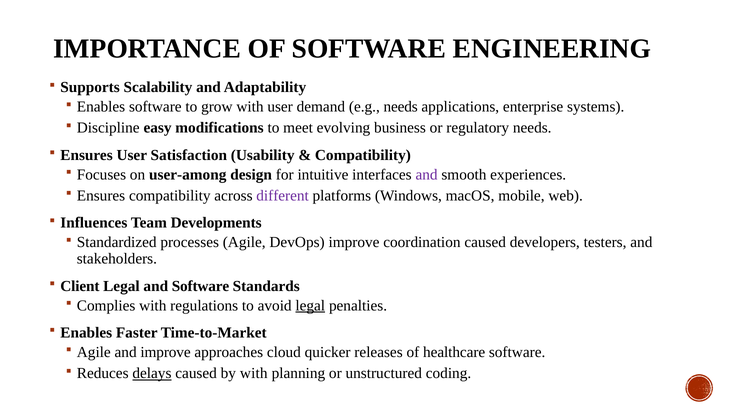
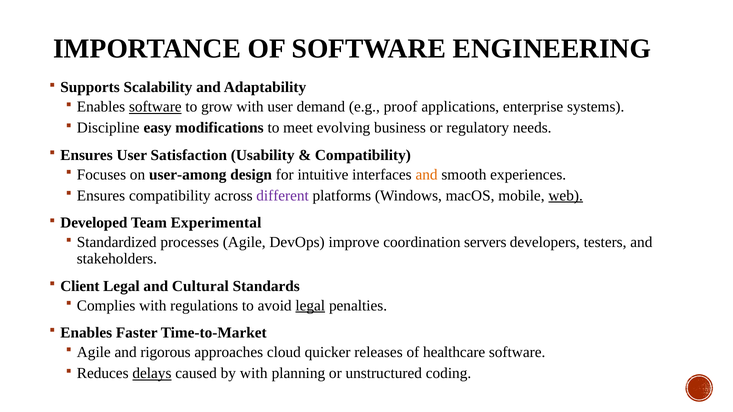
software underline: none -> present (155, 107)
e.g needs: needs -> proof (401, 107)
and colour: purple -> orange (427, 175)
web underline: none -> present (566, 196)
Influences: Influences -> Developed (94, 223)
Developments: Developments -> Experimental (216, 223)
coordination caused: caused -> servers (485, 243)
and Software: Software -> Cultural (200, 286)
and improve: improve -> rigorous (166, 352)
